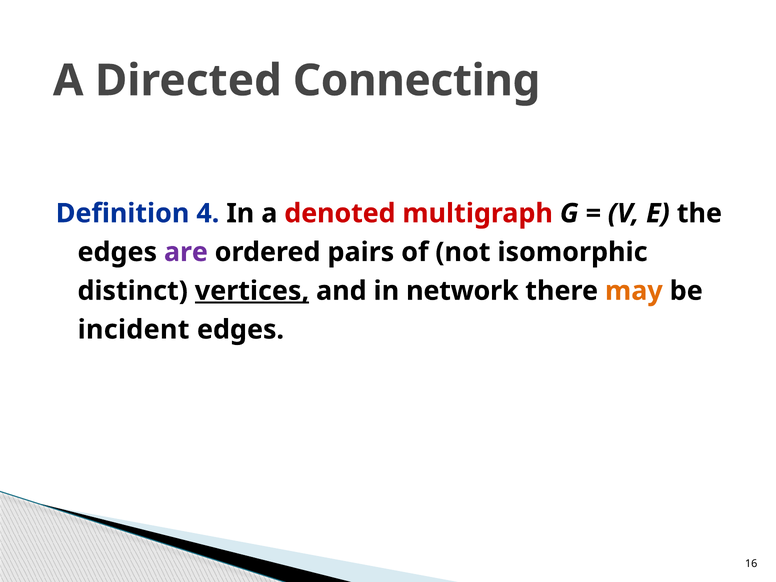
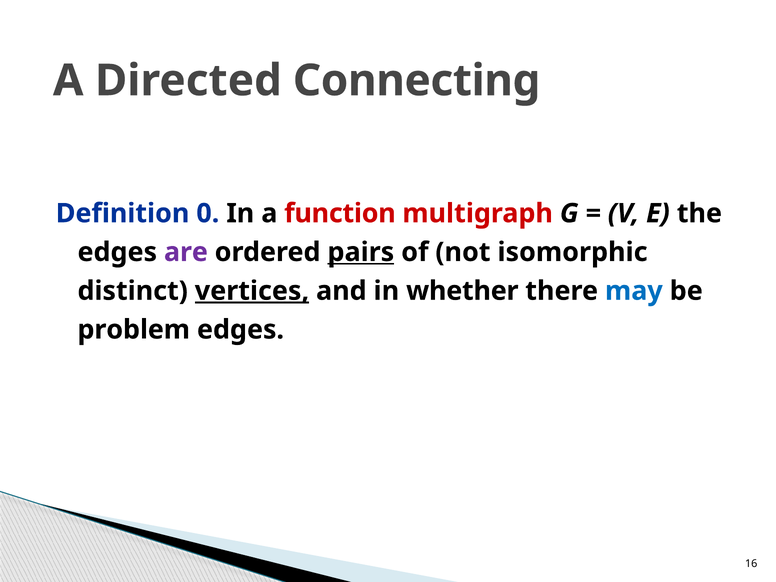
4: 4 -> 0 (208, 213)
denoted: denoted -> function (340, 213)
pairs underline: none -> present (361, 252)
network: network -> whether (462, 291)
may colour: orange -> blue (634, 291)
incident: incident -> problem (134, 330)
